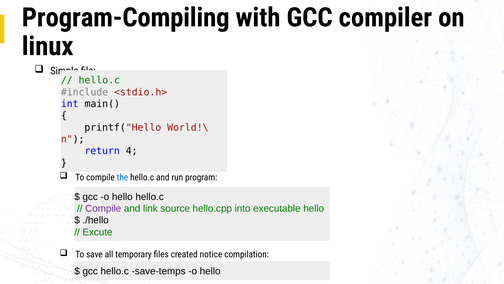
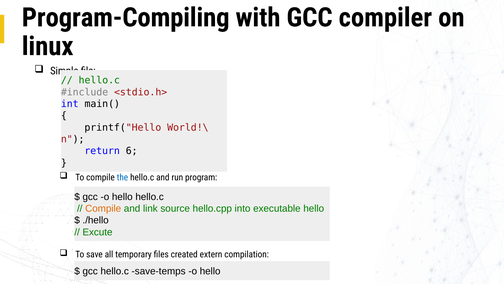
4: 4 -> 6 (132, 151)
Compile colour: purple -> orange (103, 208)
notice: notice -> extern (211, 254)
